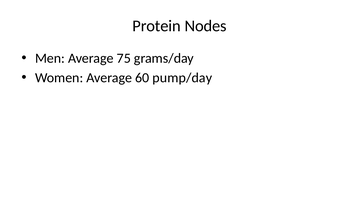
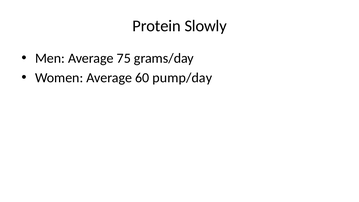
Nodes: Nodes -> Slowly (206, 26)
